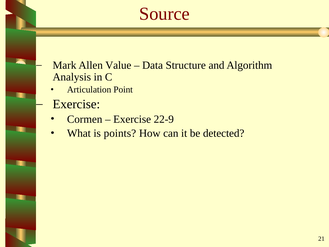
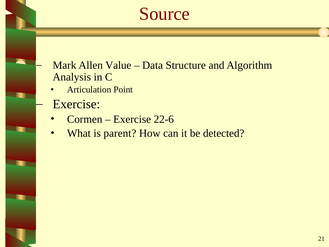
22-9: 22-9 -> 22-6 (164, 119)
points: points -> parent (120, 133)
